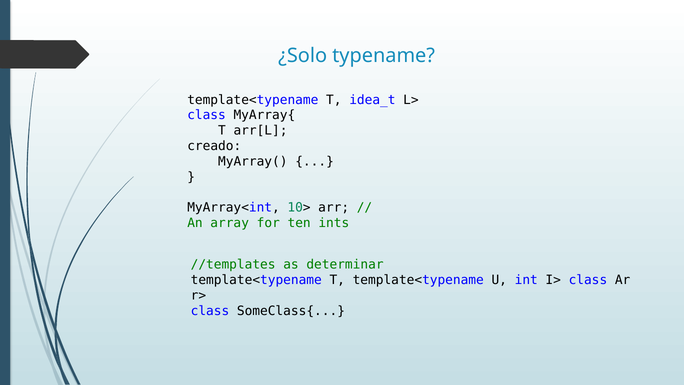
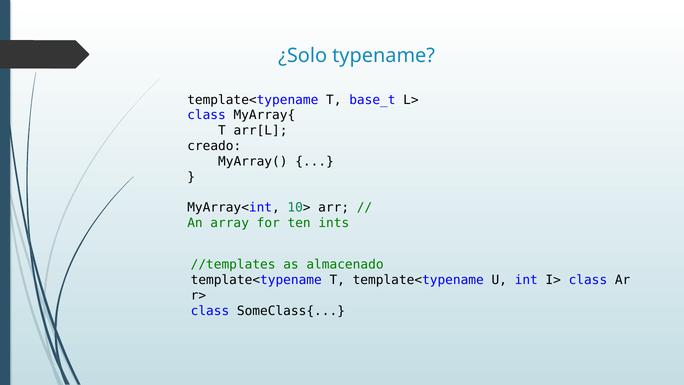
idea_t: idea_t -> base_t (372, 100)
determinar: determinar -> almacenado (345, 264)
